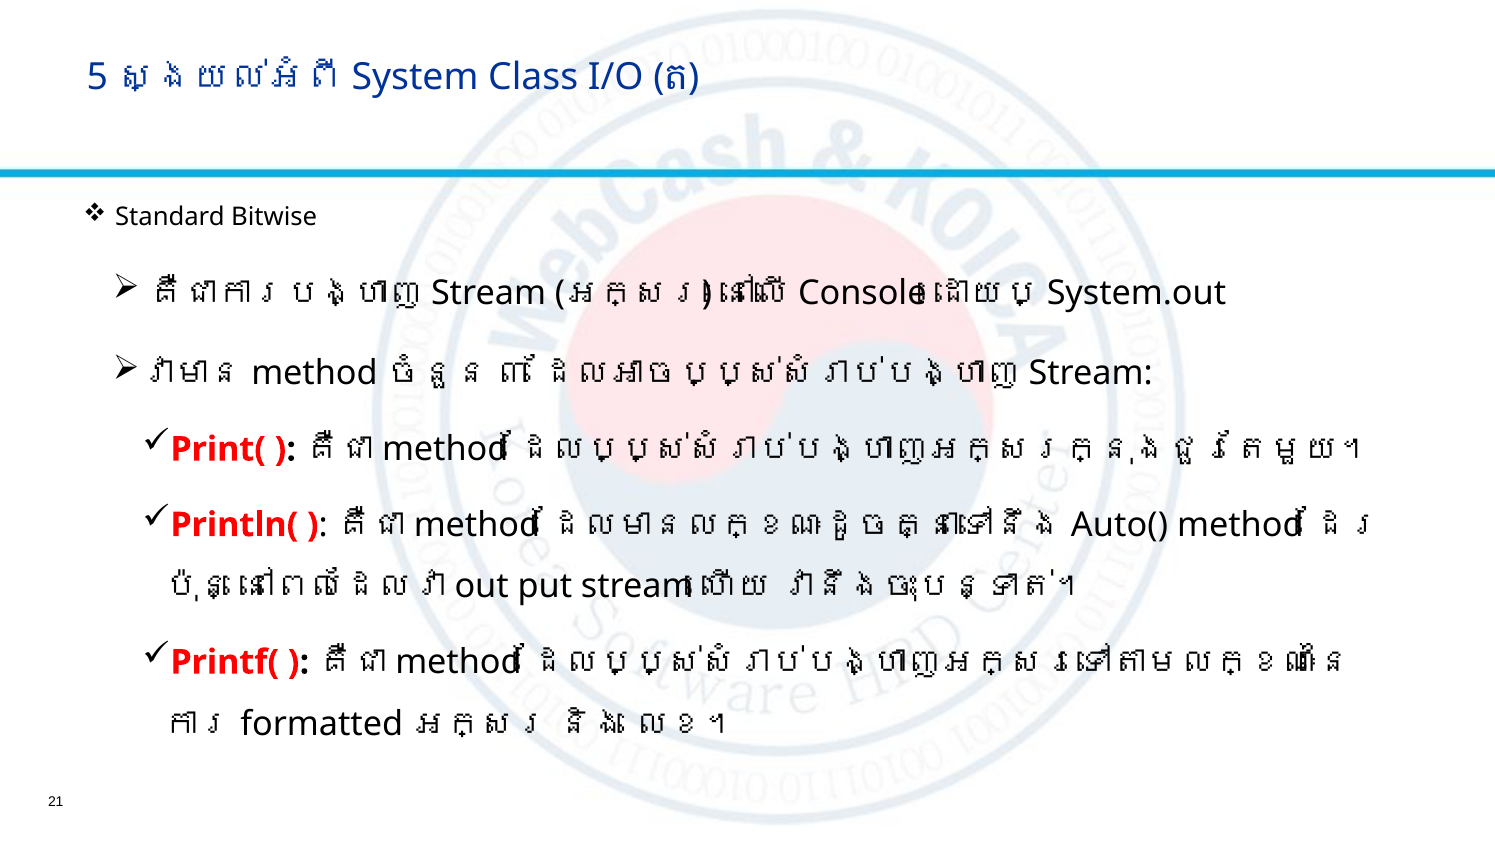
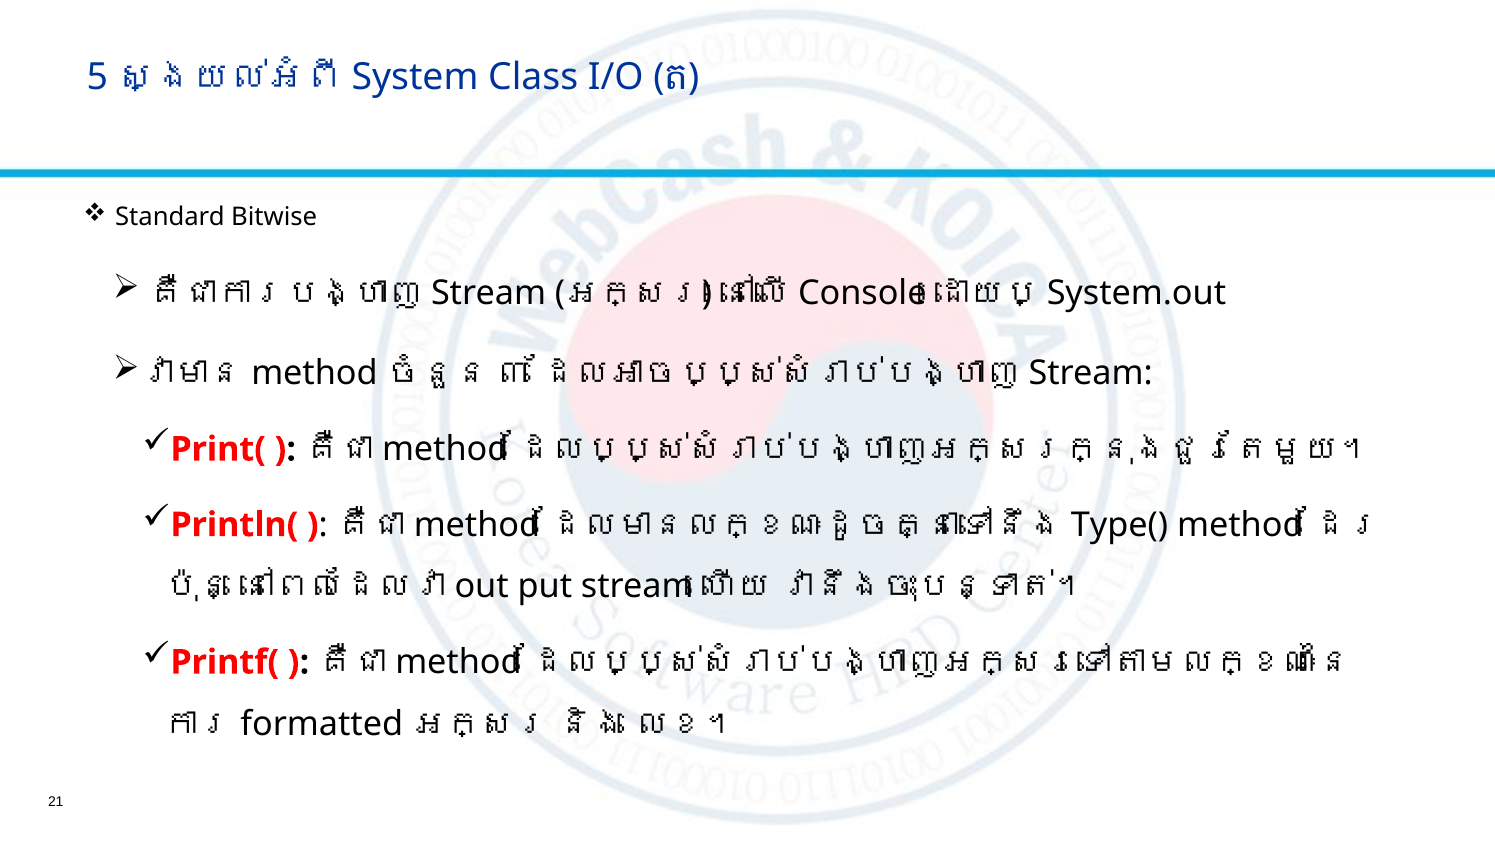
Auto(: Auto( -> Type( (1120, 525)
